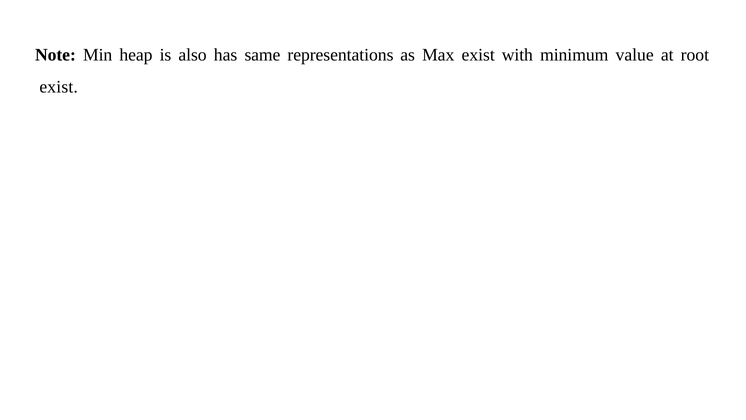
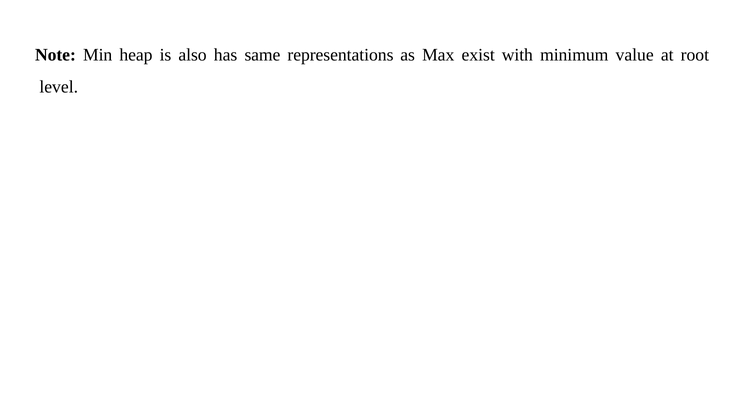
exist: exist -> level (59, 87)
